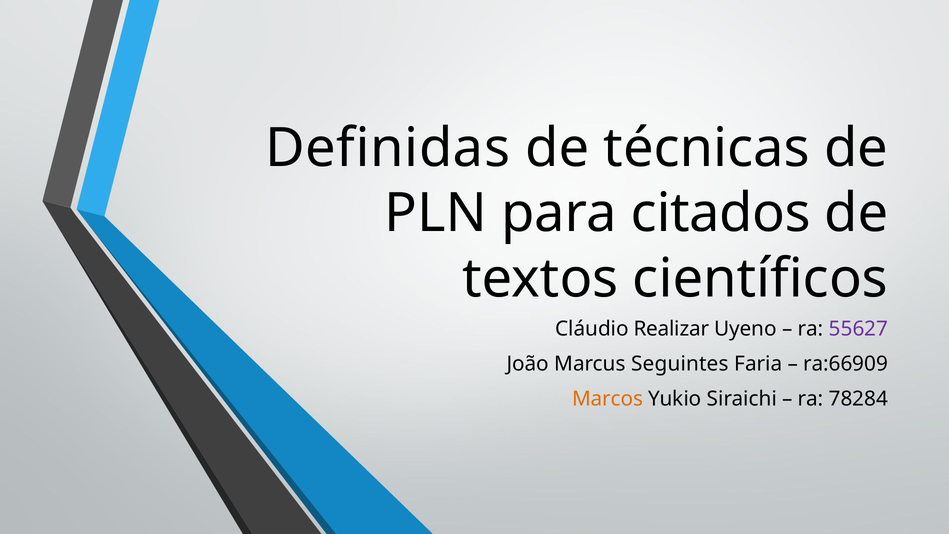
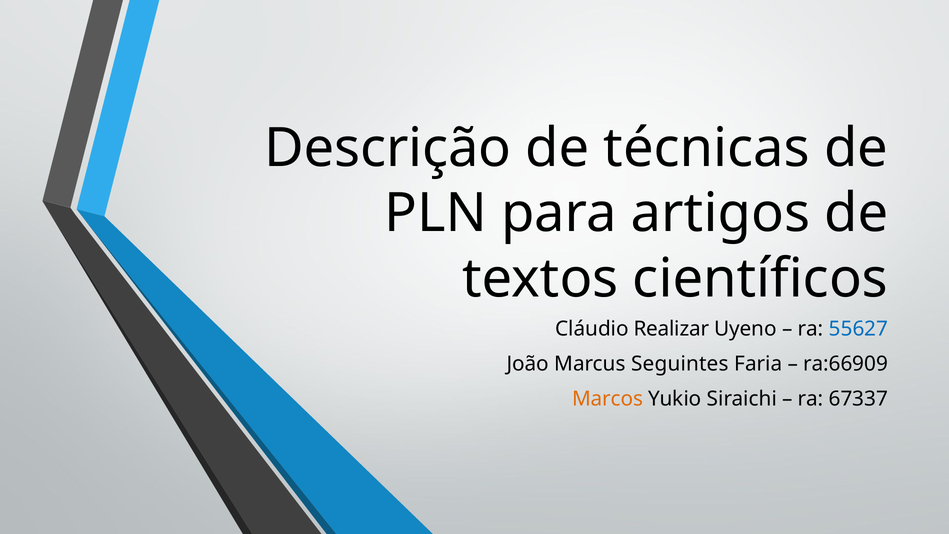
Definidas: Definidas -> Descrição (388, 148)
citados: citados -> artigos (720, 213)
55627 colour: purple -> blue (858, 329)
78284: 78284 -> 67337 (858, 399)
